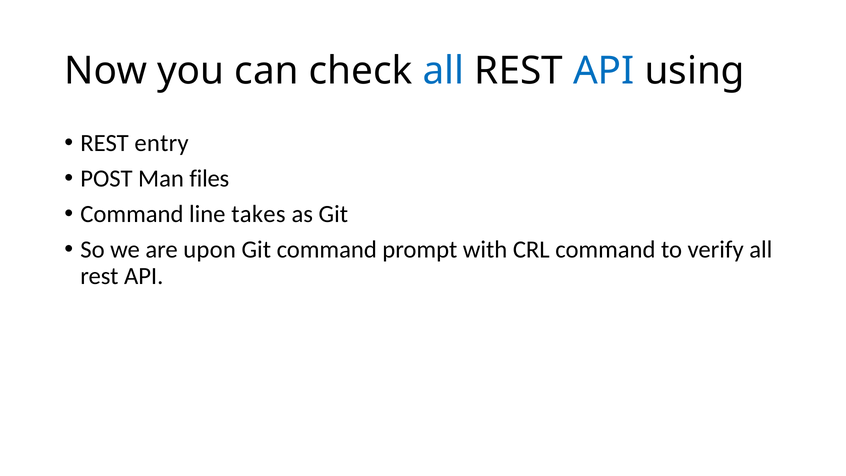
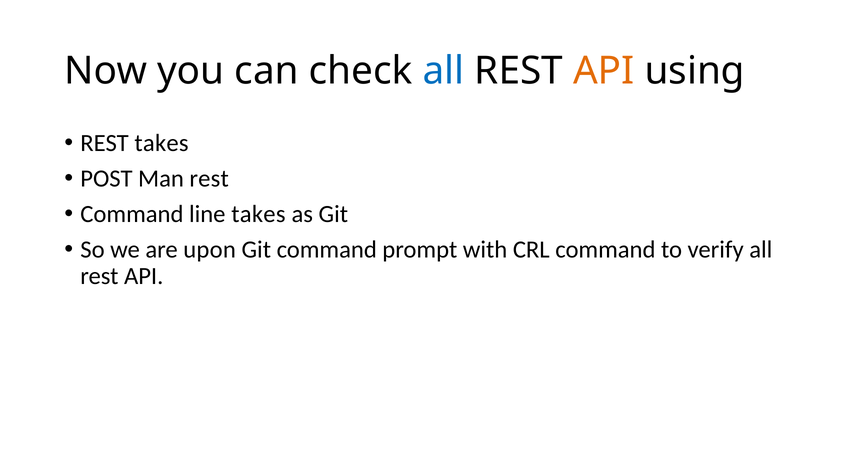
API colour: blue -> orange (604, 71)
REST entry: entry -> takes (162, 143)
Man files: files -> rest (209, 179)
